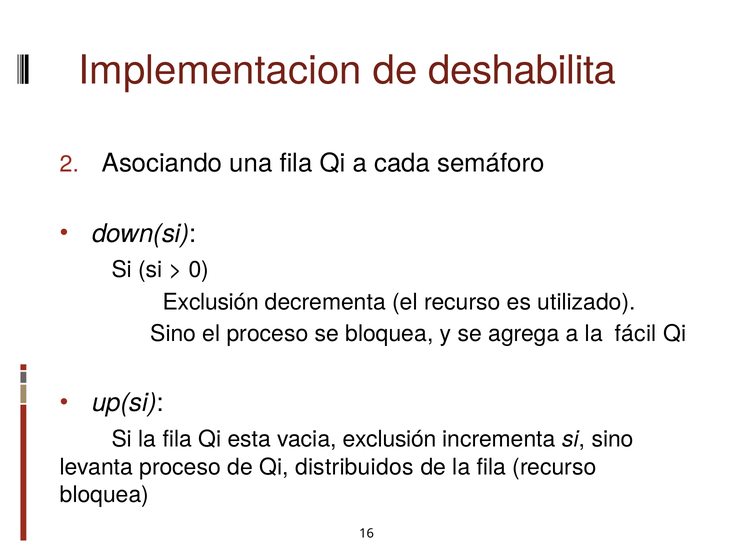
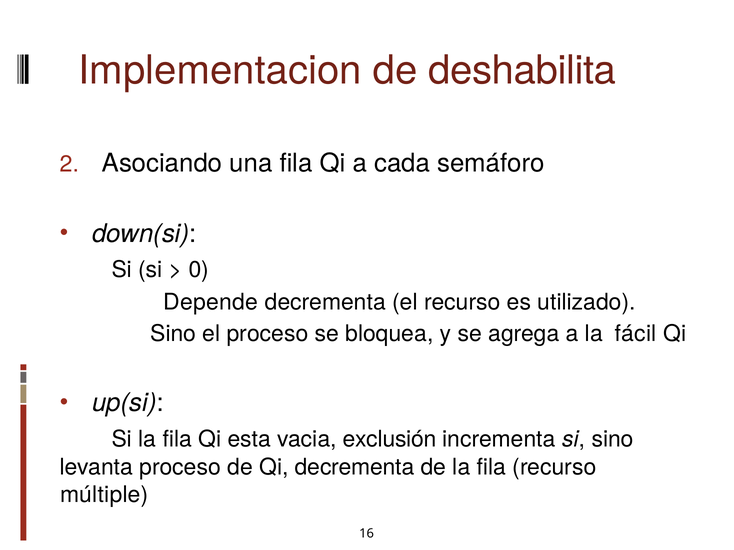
Exclusión: Exclusión -> Depende (211, 302)
Qi distribuidos: distribuidos -> decrementa (355, 468)
bloquea: bloquea -> múltiple (104, 495)
